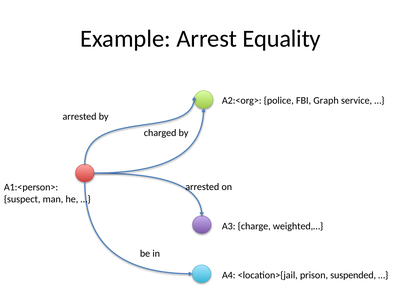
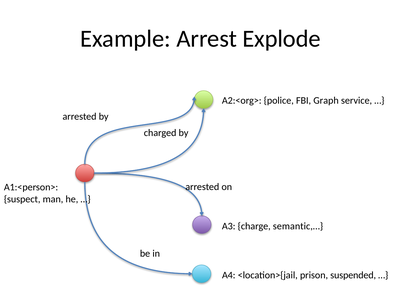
Equality: Equality -> Explode (282, 39)
weighted,…: weighted,… -> semantic,… (298, 226)
